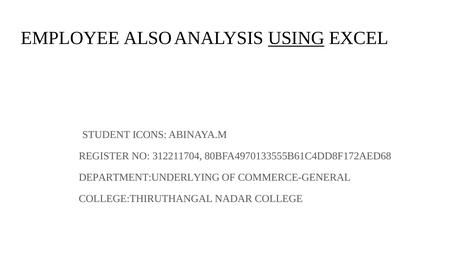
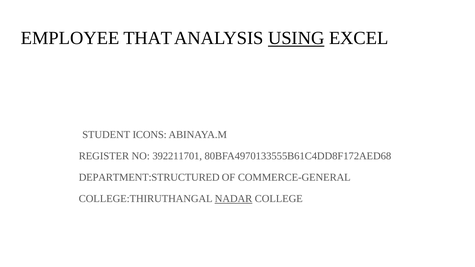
ALSO: ALSO -> THAT (148, 38)
312211704: 312211704 -> 392211701 (177, 156)
DEPARTMENT:UNDERLYING: DEPARTMENT:UNDERLYING -> DEPARTMENT:STRUCTURED (149, 178)
NADAR underline: none -> present (234, 199)
